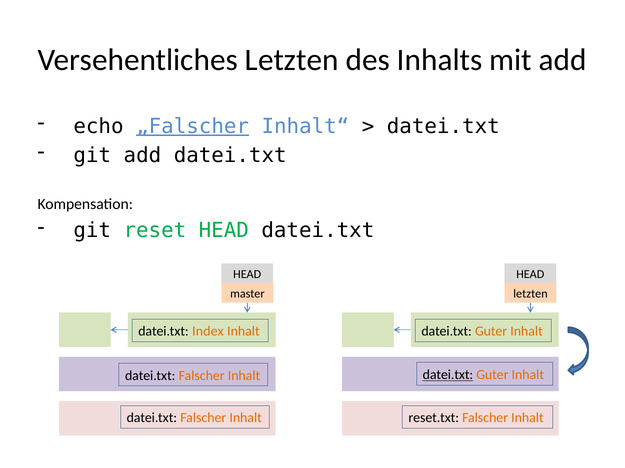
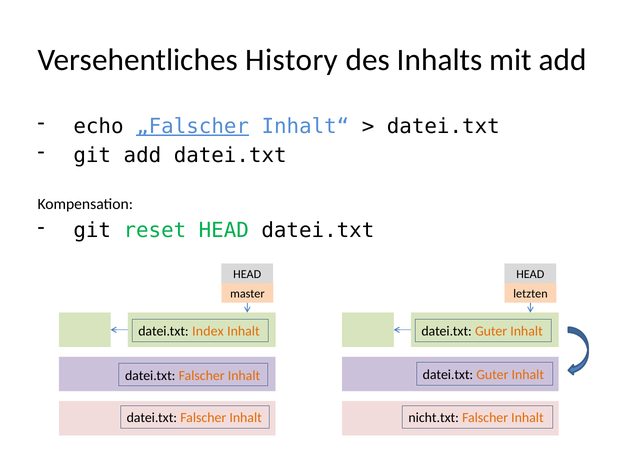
Versehentliches Letzten: Letzten -> History (292, 60)
datei.txt underline: present -> none (448, 375)
reset.txt: reset.txt -> nicht.txt (434, 419)
